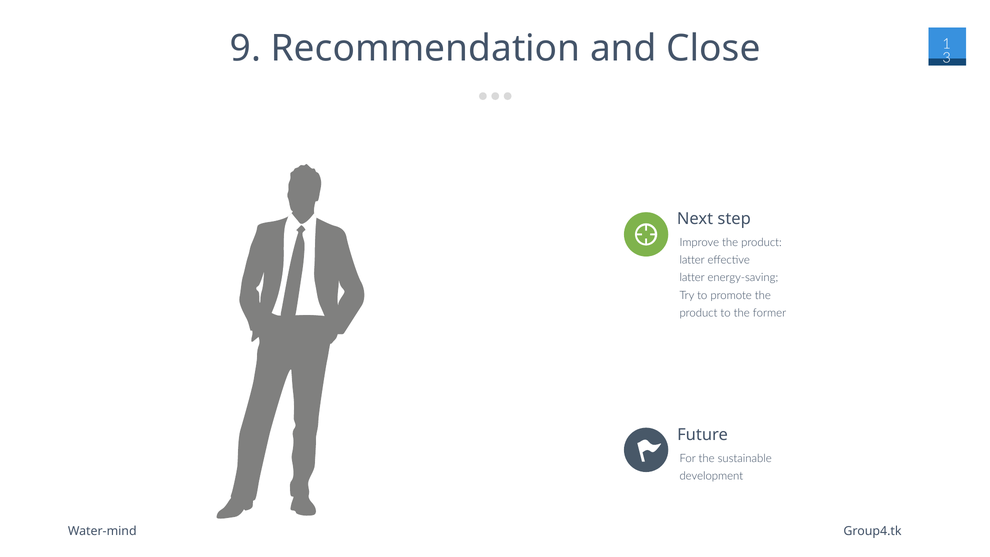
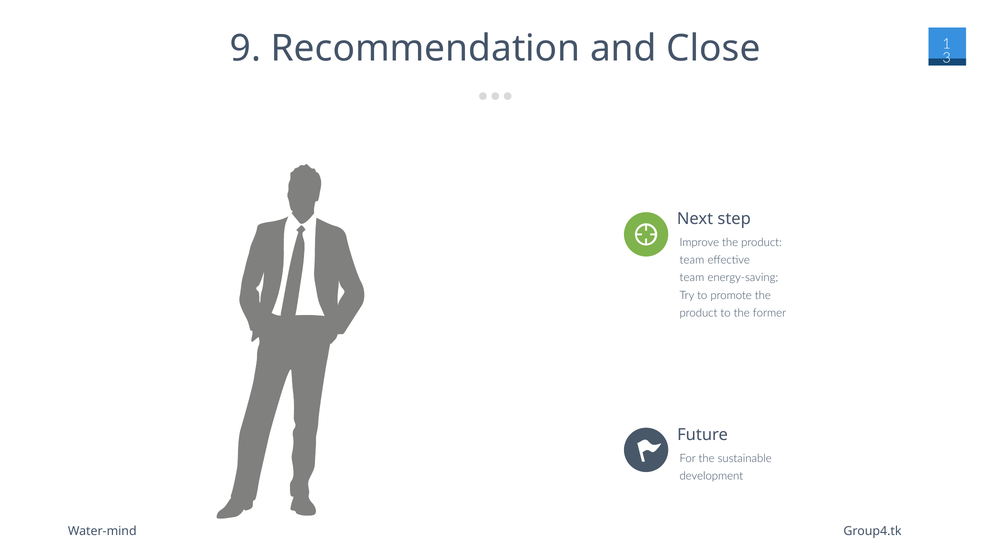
latter: latter -> team (692, 260)
latter: latter -> team (692, 278)
